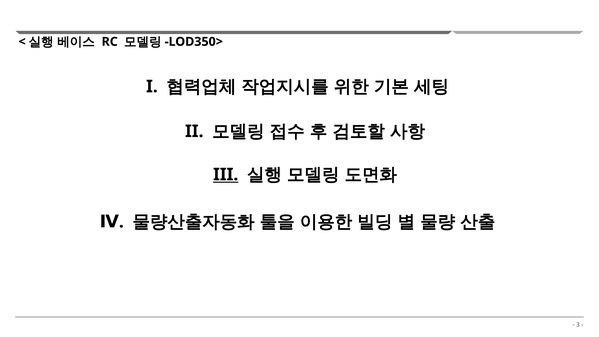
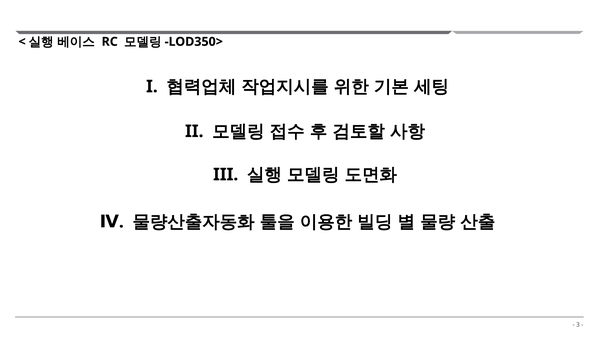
III underline: present -> none (226, 174)
